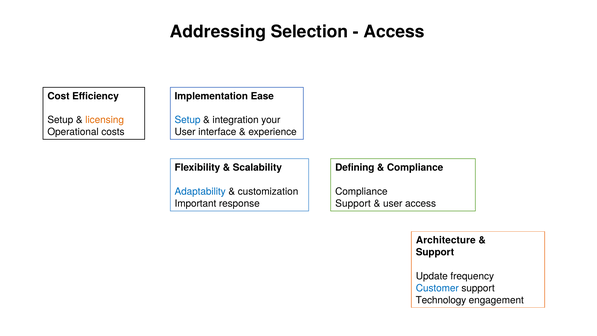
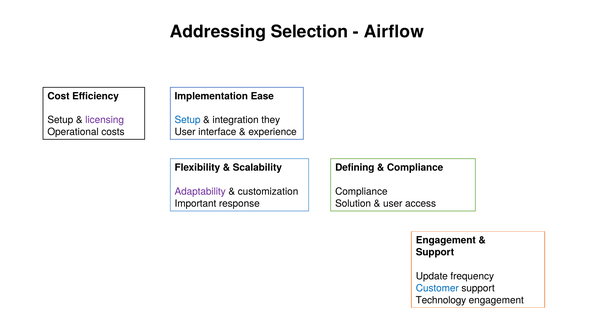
Access: Access -> Airflow (394, 32)
licensing colour: orange -> purple (105, 120)
your: your -> they (271, 120)
Adaptability colour: blue -> purple (200, 191)
Support: Support -> Solution (353, 203)
Architecture: Architecture -> Engagement (446, 240)
